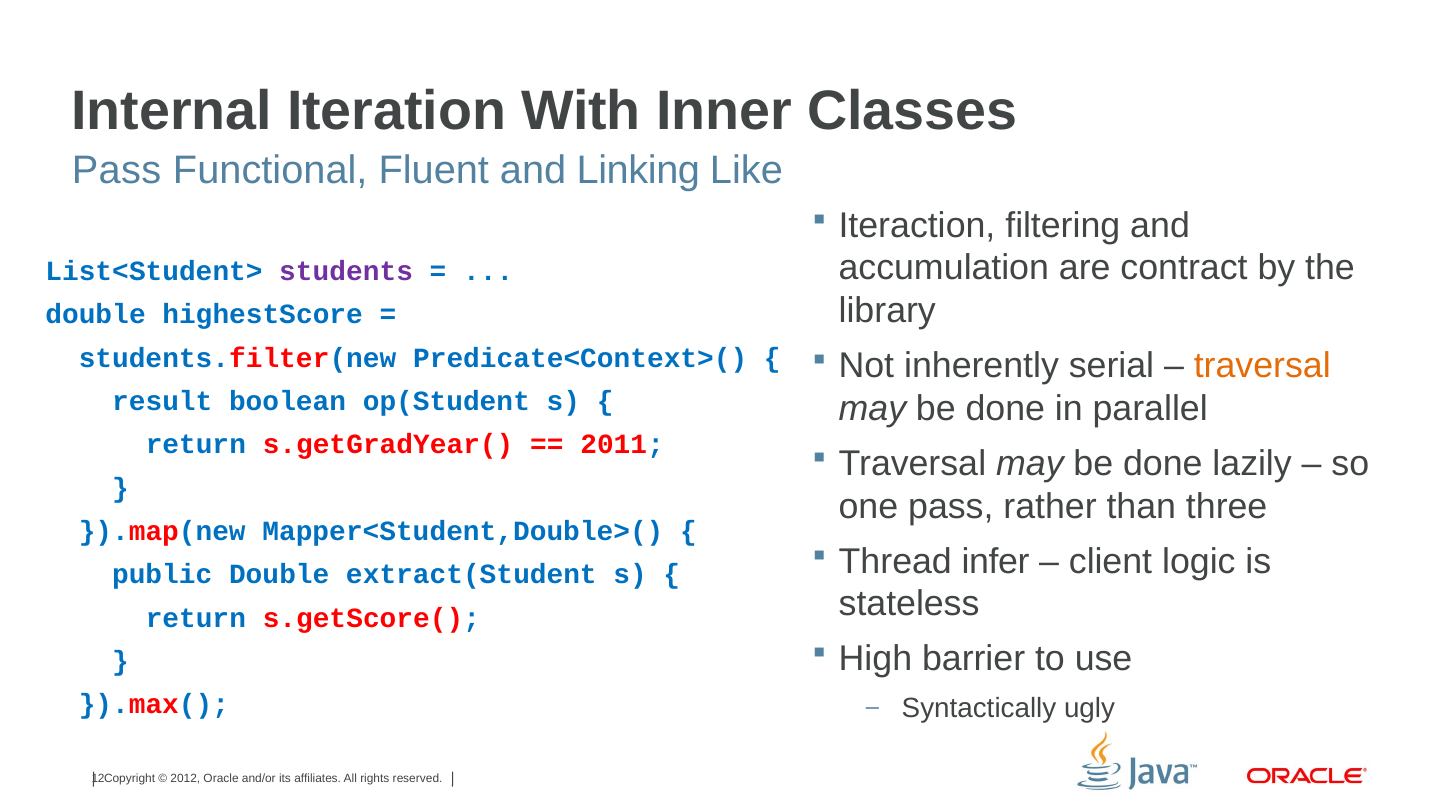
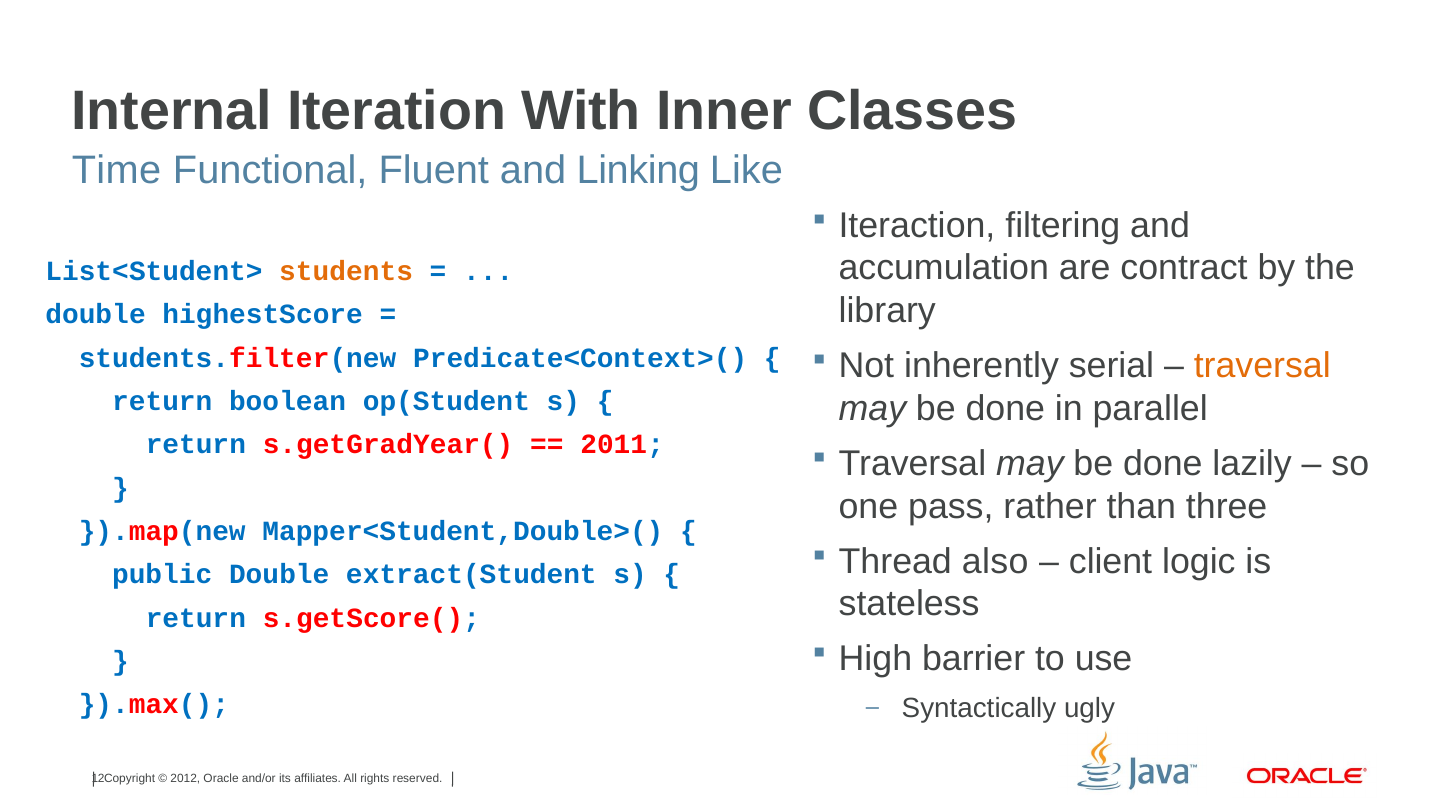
Pass: Pass -> Time (117, 170)
students colour: purple -> orange (346, 271)
result: result -> return (162, 401)
infer: infer -> also (995, 561)
